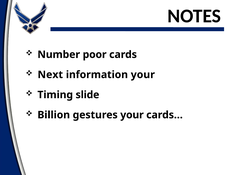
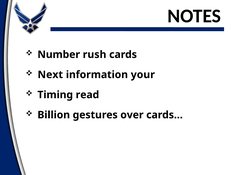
poor: poor -> rush (95, 54)
slide: slide -> read (87, 95)
gestures your: your -> over (132, 115)
